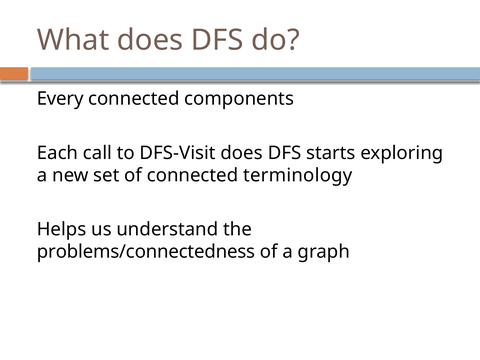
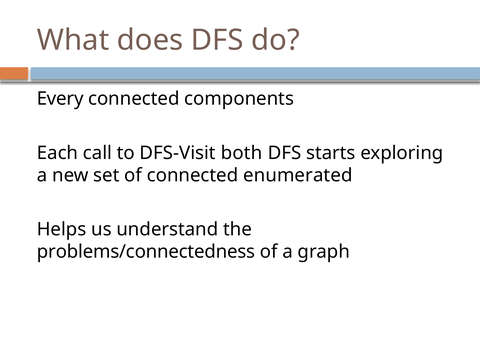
DFS-Visit does: does -> both (242, 153)
terminology: terminology -> enumerated (298, 175)
